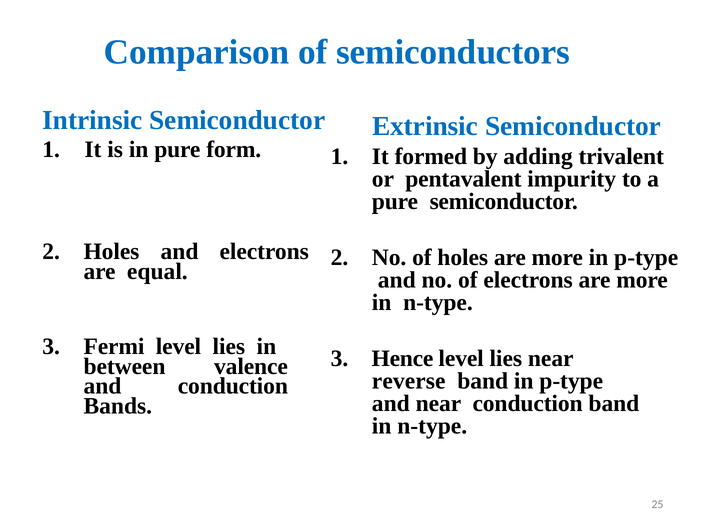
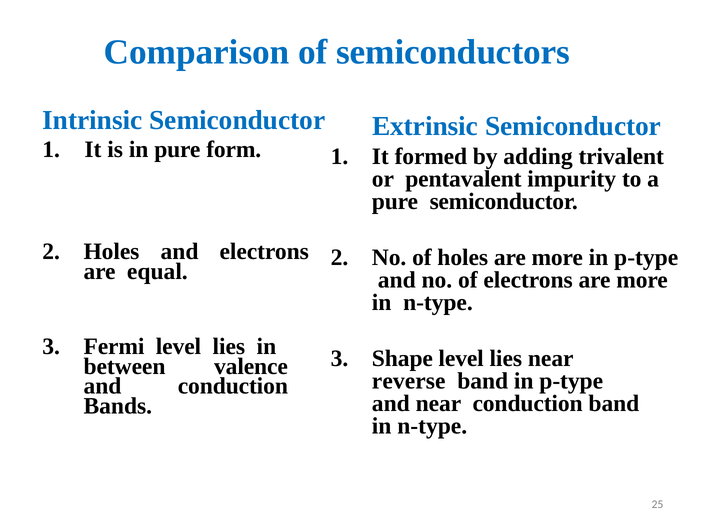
Hence: Hence -> Shape (402, 359)
